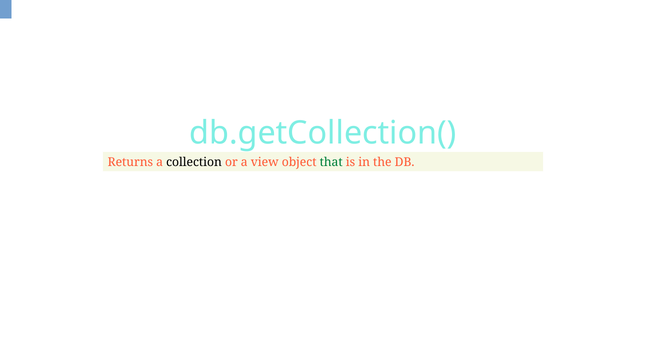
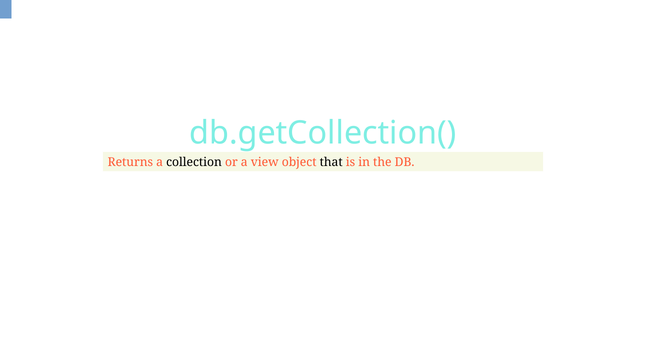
that colour: green -> black (331, 162)
